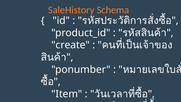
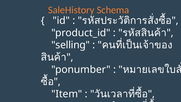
create: create -> selling (71, 45)
